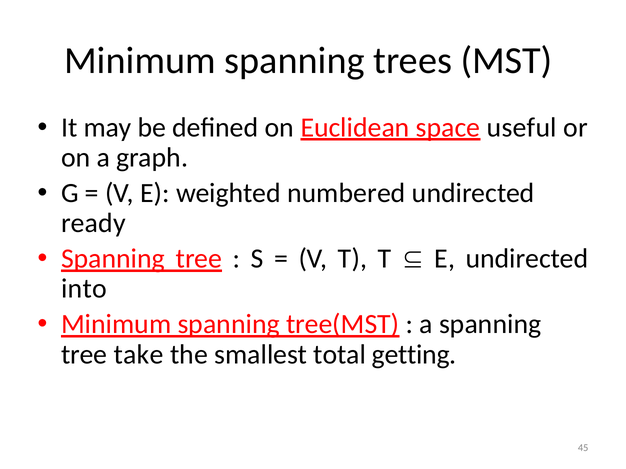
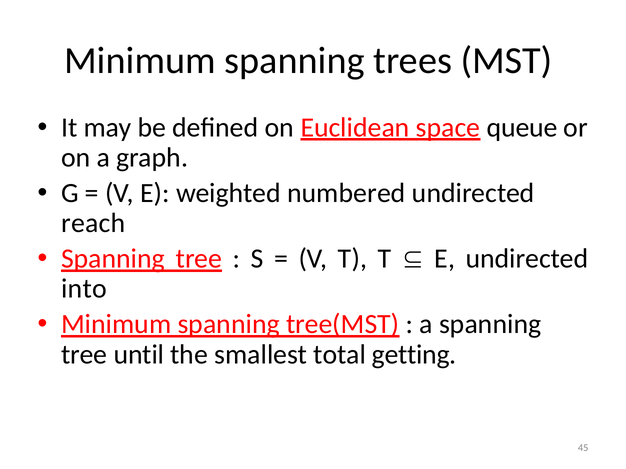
useful: useful -> queue (522, 128)
ready: ready -> reach (93, 223)
take: take -> until (139, 355)
